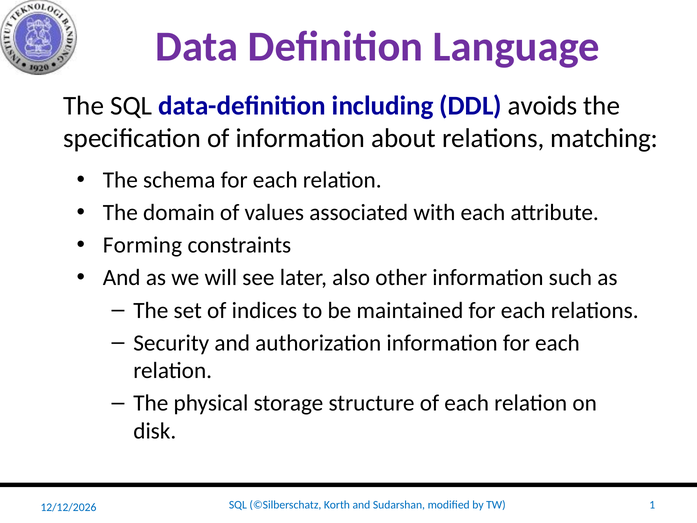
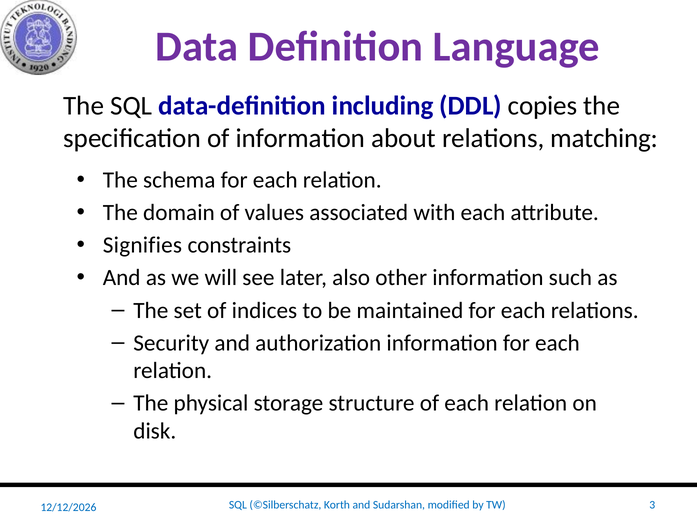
avoids: avoids -> copies (543, 106)
Forming: Forming -> Signifies (142, 245)
1: 1 -> 3 (652, 505)
